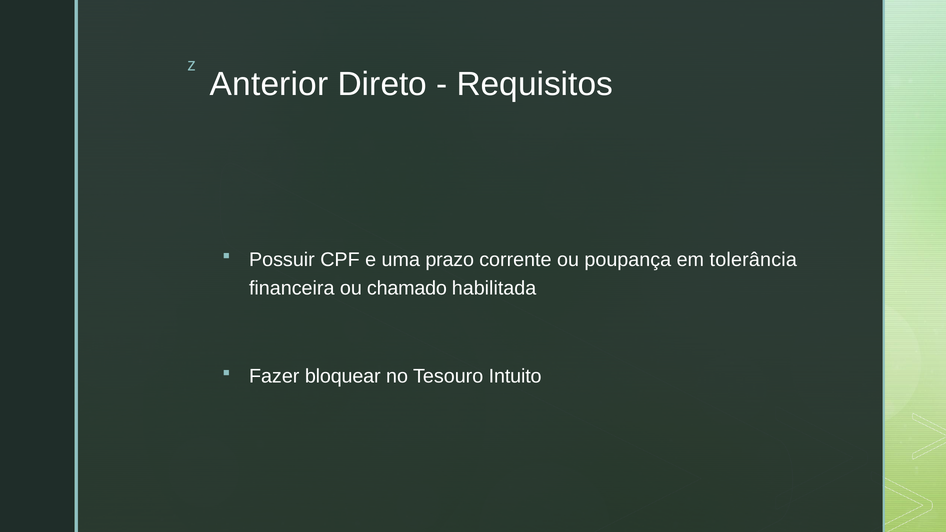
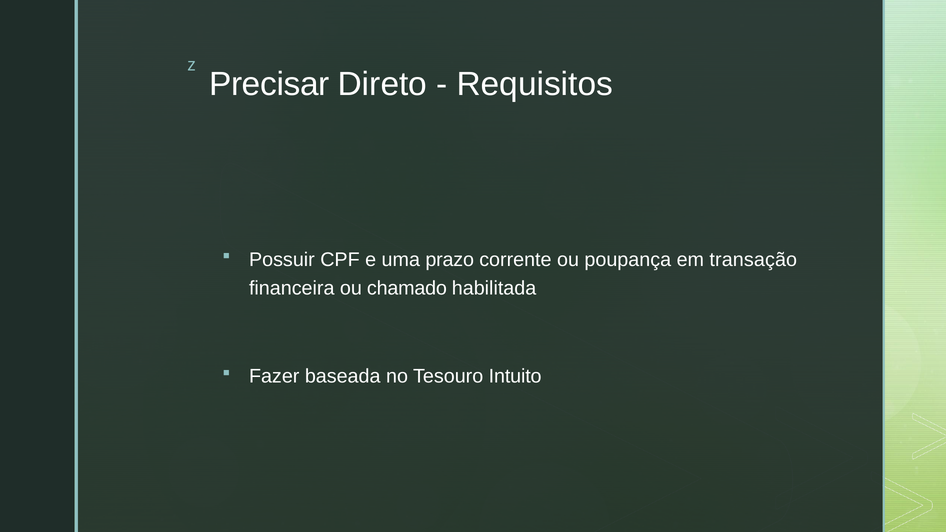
Anterior: Anterior -> Precisar (269, 84)
tolerância: tolerância -> transação (753, 260)
bloquear: bloquear -> baseada (343, 376)
